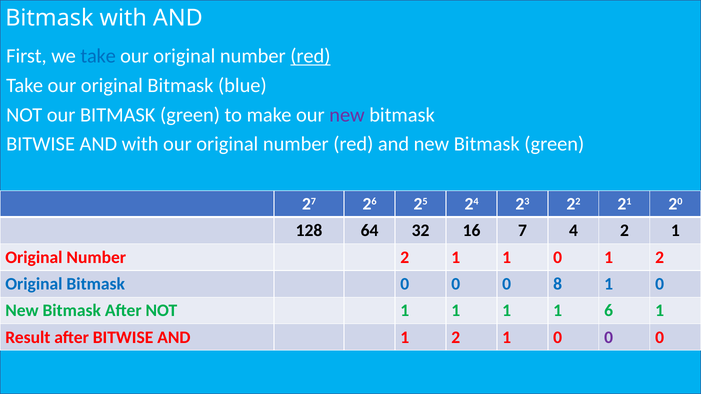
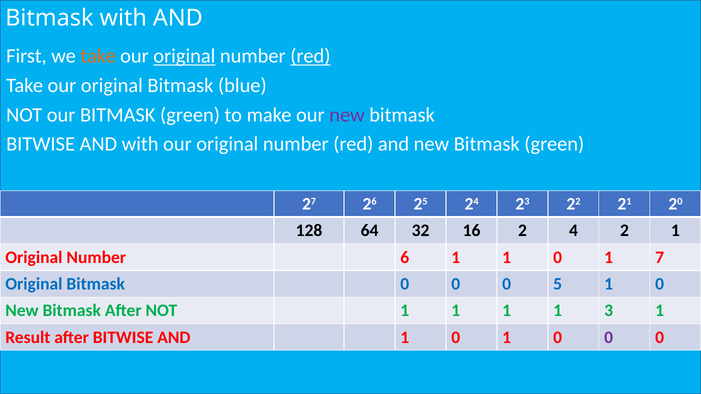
take colour: blue -> orange (98, 56)
original underline: none -> present (184, 56)
16 7: 7 -> 2 (522, 231)
Number 2: 2 -> 6 (405, 258)
0 1 2: 2 -> 7 (660, 258)
8: 8 -> 5 (558, 284)
6: 6 -> 3 (609, 311)
AND 1 2: 2 -> 0 (456, 338)
